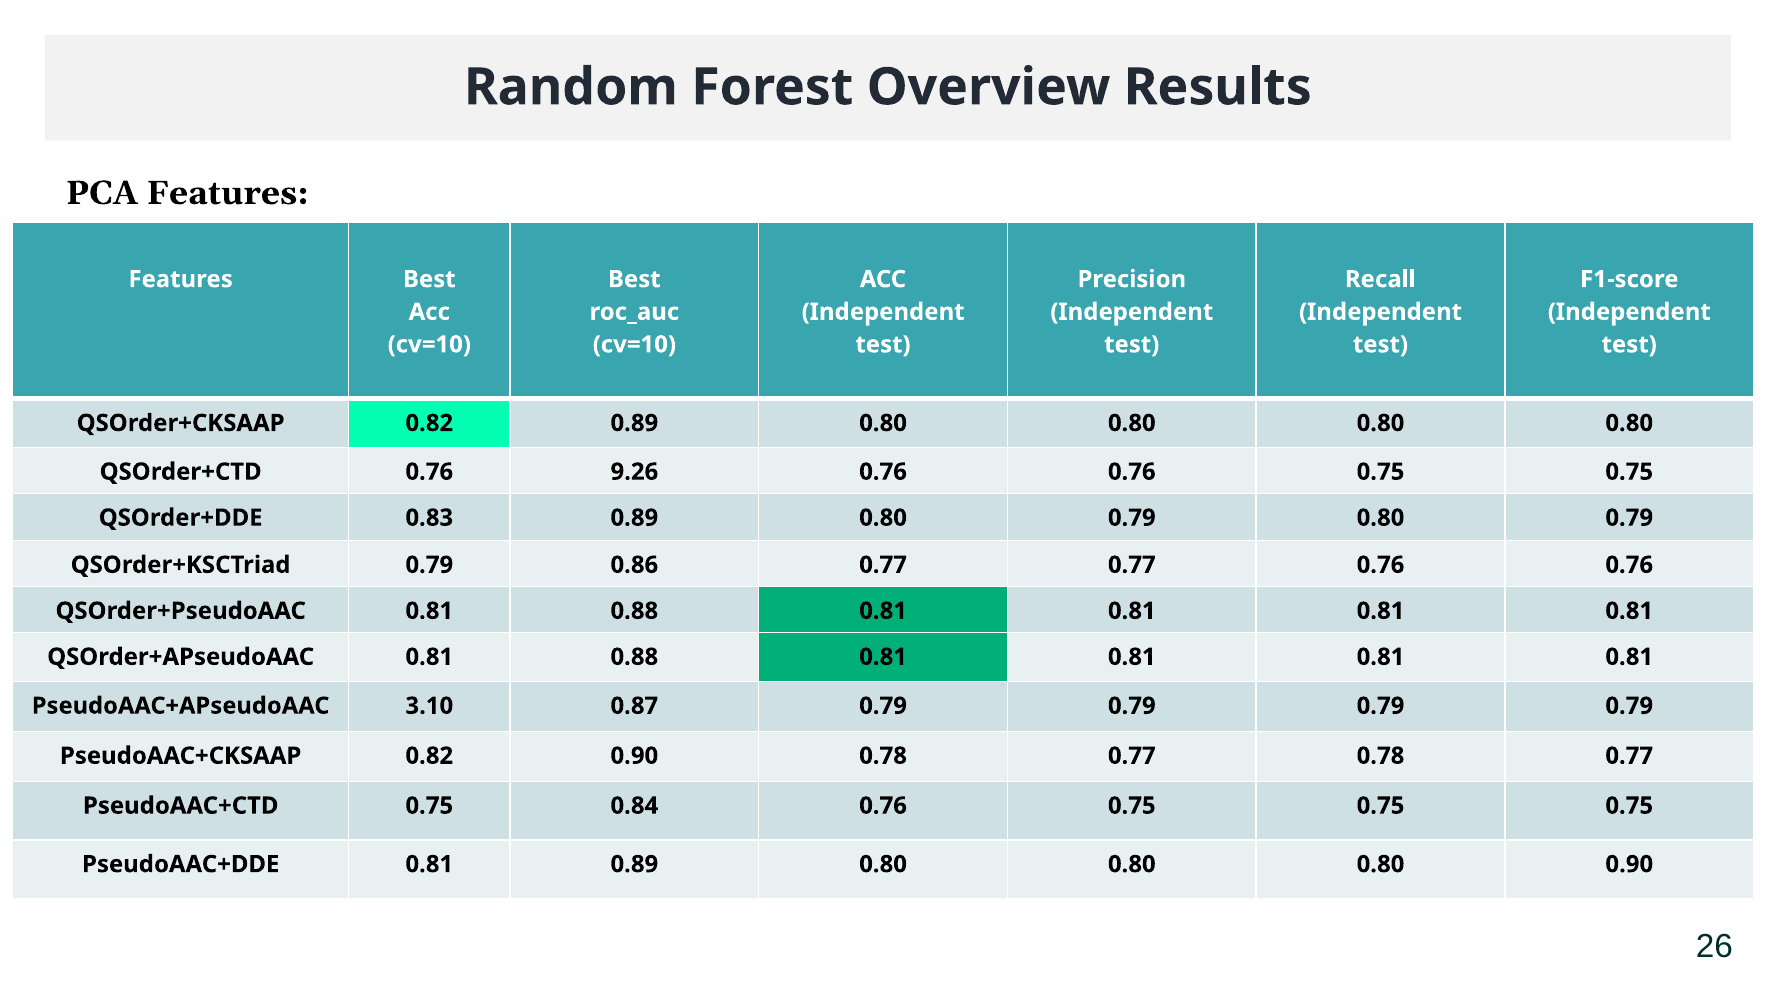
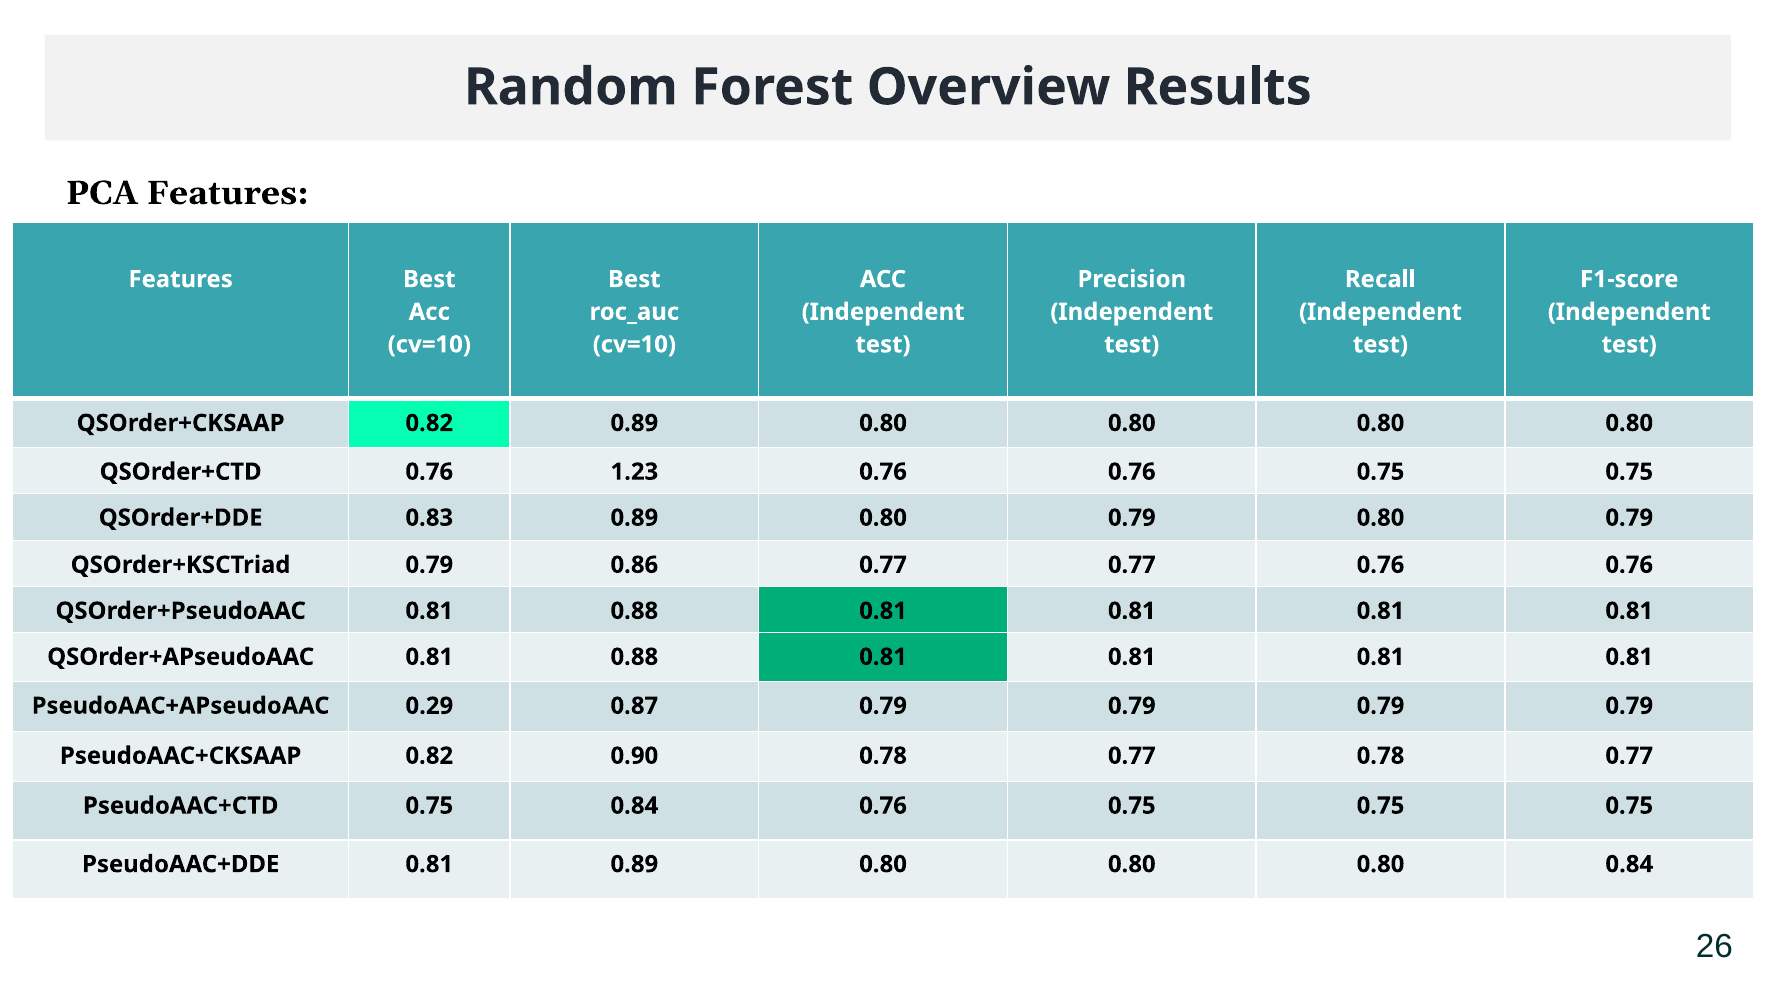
9.26: 9.26 -> 1.23 (634, 472)
3.10: 3.10 -> 0.29 (429, 706)
0.80 0.90: 0.90 -> 0.84 (1629, 864)
